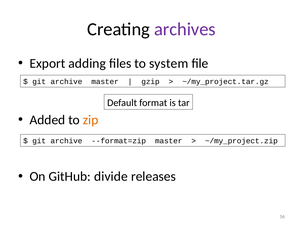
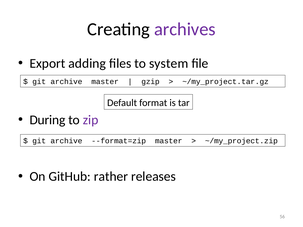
Added: Added -> During (47, 120)
zip colour: orange -> purple (91, 120)
divide: divide -> rather (111, 177)
